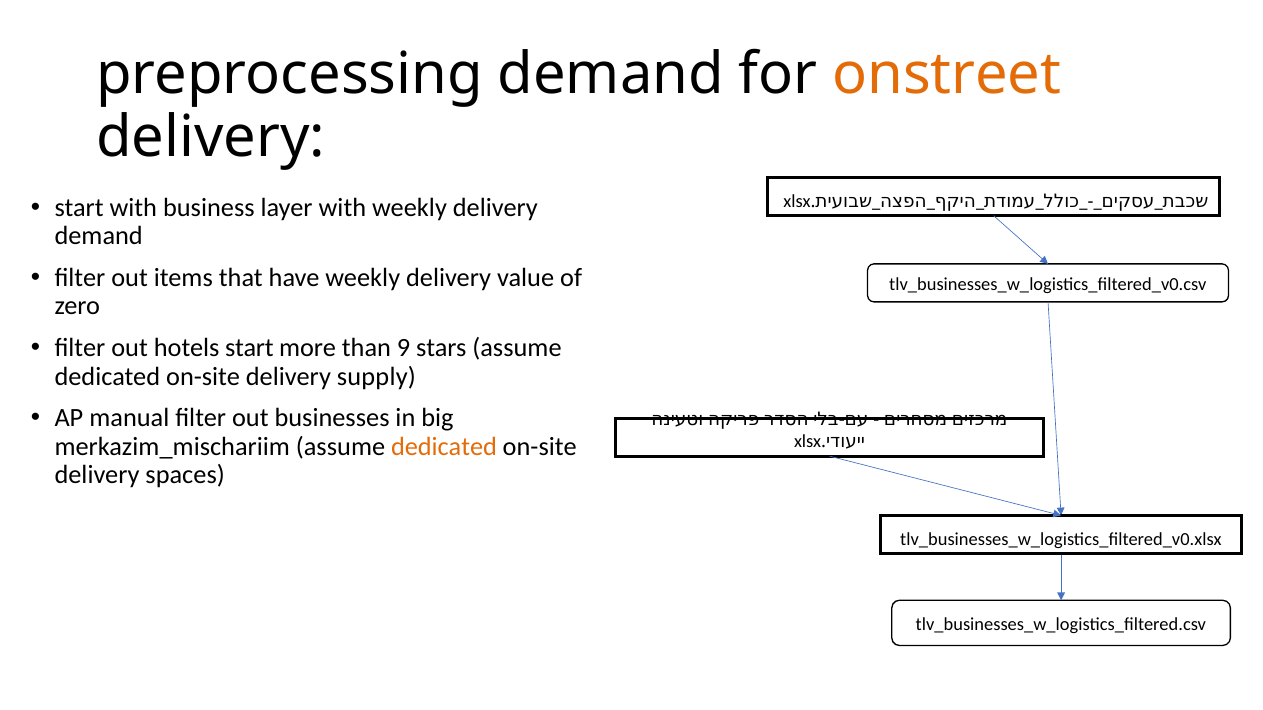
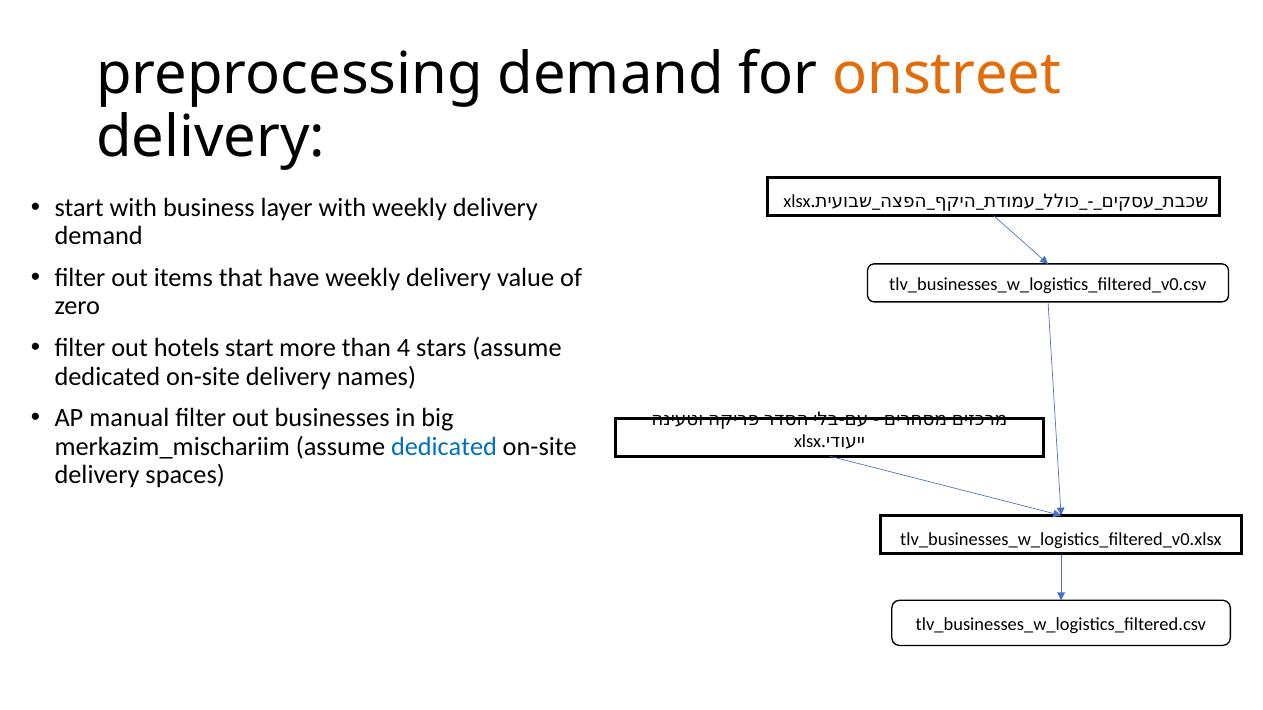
9: 9 -> 4 (404, 348)
supply: supply -> names (376, 377)
dedicated colour: orange -> blue (444, 447)
